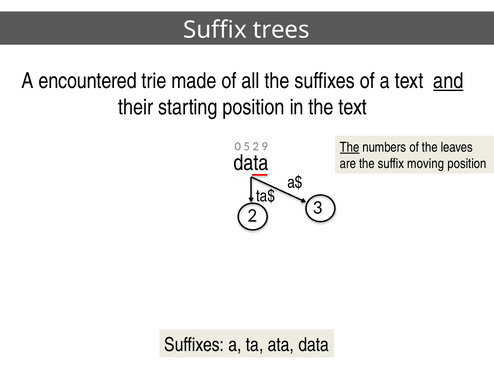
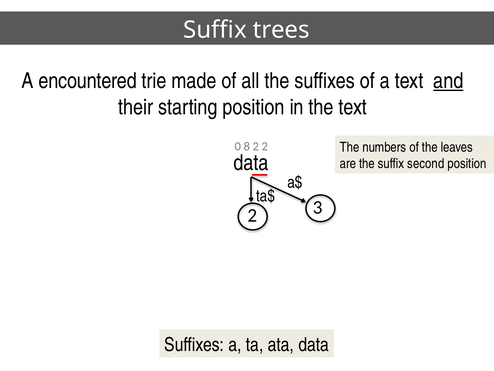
5: 5 -> 8 (247, 146)
2 9: 9 -> 2 (265, 146)
The underline: present -> none (350, 147)
moving: moving -> second (426, 164)
